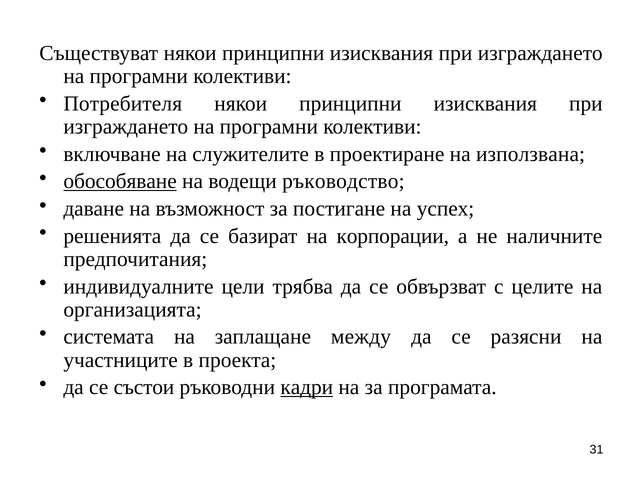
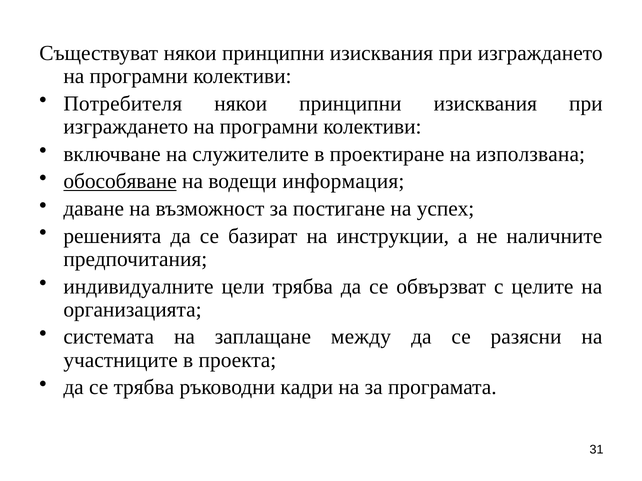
ръководство: ръководство -> информация (343, 182)
корпорации: корпорации -> инструкции (393, 236)
се състои: състои -> трябва (144, 388)
кадри underline: present -> none (307, 388)
